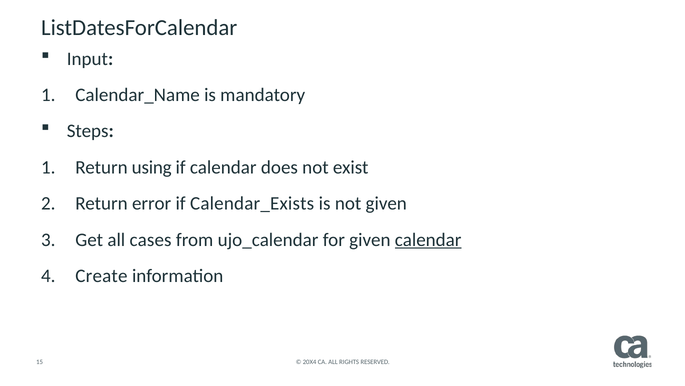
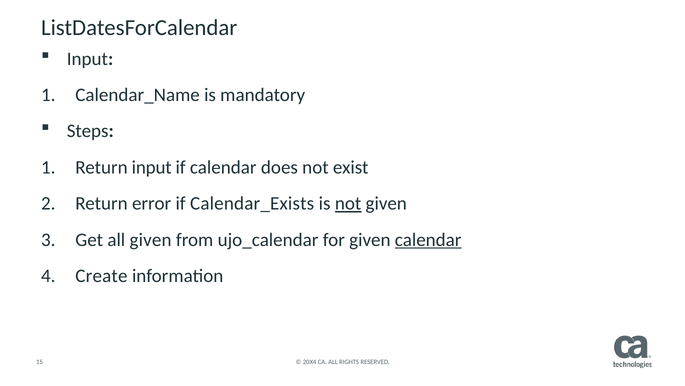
Return using: using -> input (152, 167)
not underline: none -> present (348, 203)
all cases: cases -> given (151, 240)
